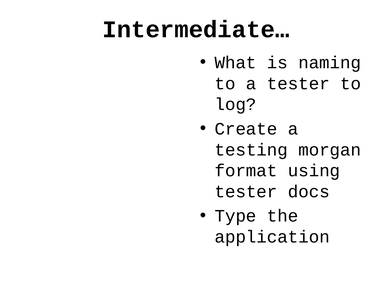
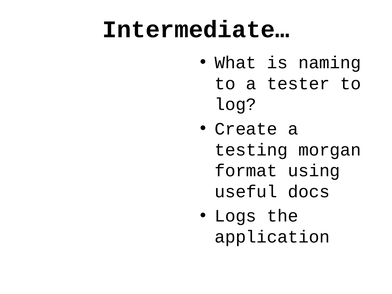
tester: tester -> useful (246, 192)
Type: Type -> Logs (236, 216)
